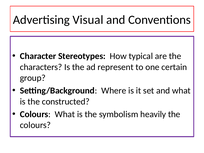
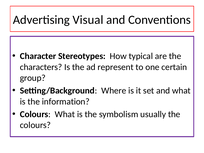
constructed: constructed -> information (66, 102)
heavily: heavily -> usually (153, 114)
